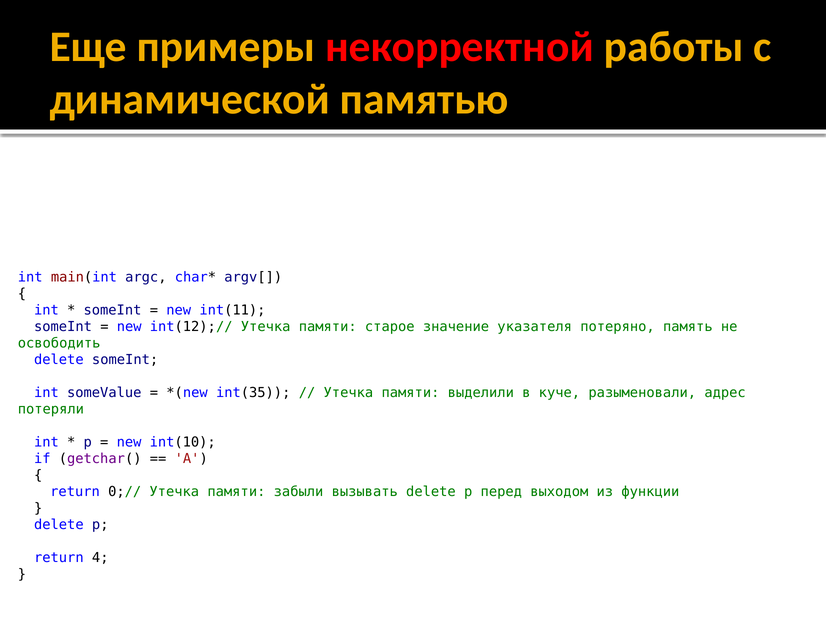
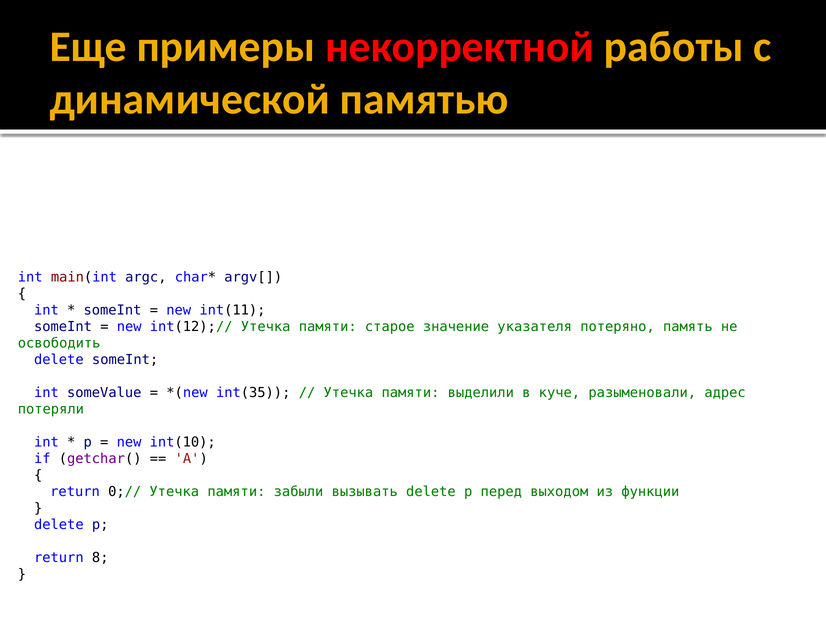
4: 4 -> 8 (100, 558)
